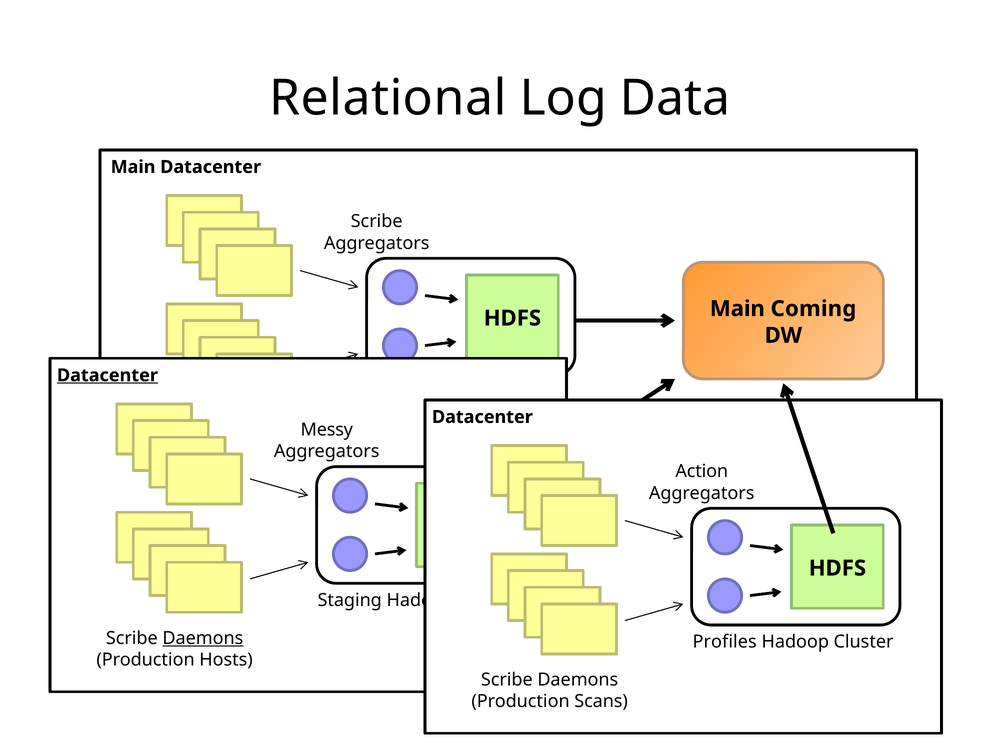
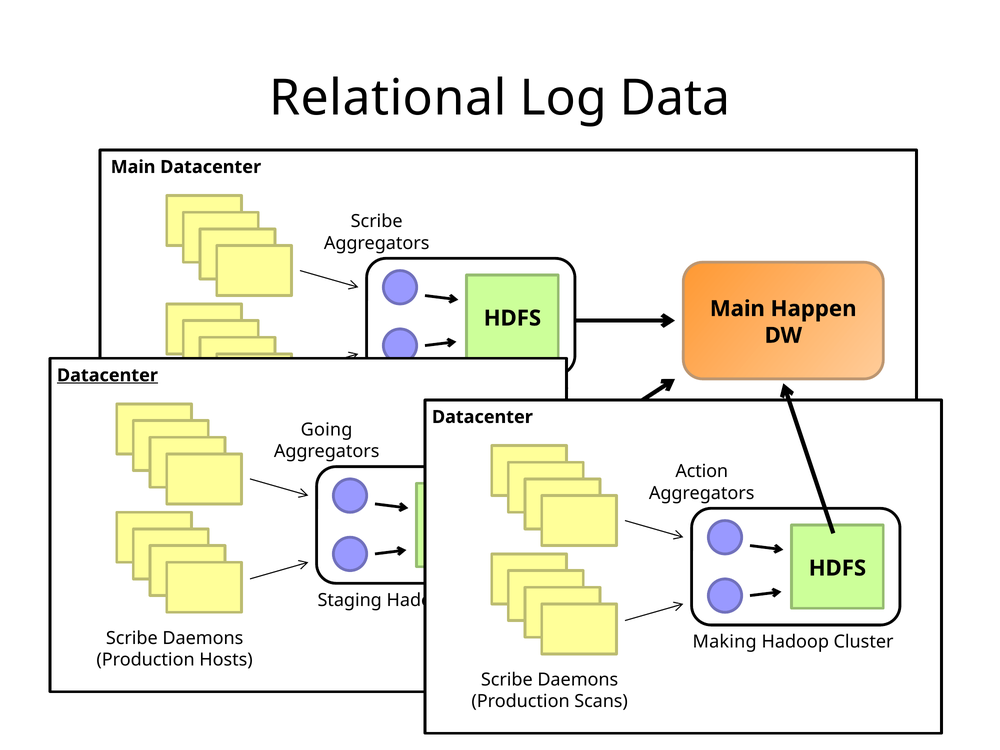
Coming: Coming -> Happen (814, 309)
Messy: Messy -> Going (327, 430)
Daemons underline: present -> none (203, 638)
Profiles: Profiles -> Making (725, 642)
